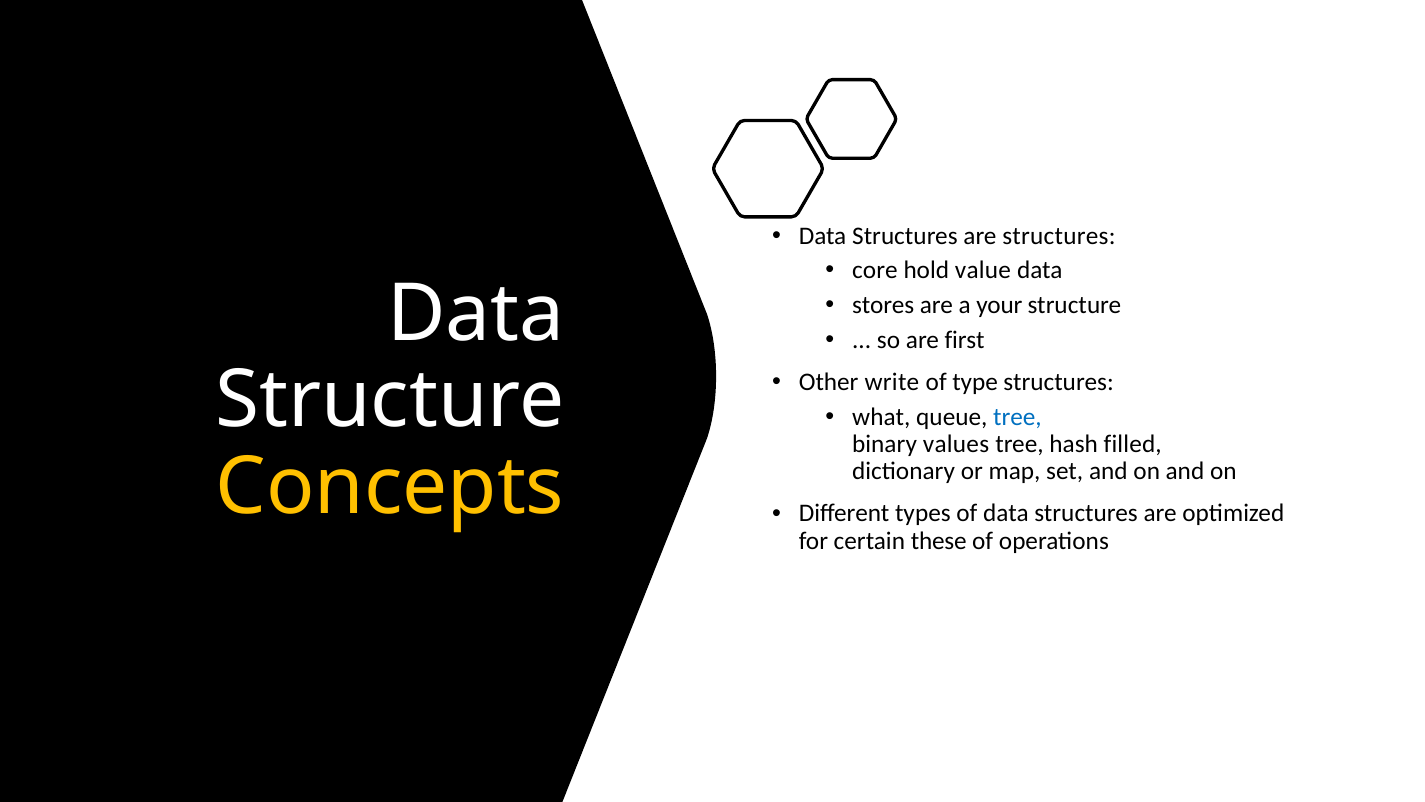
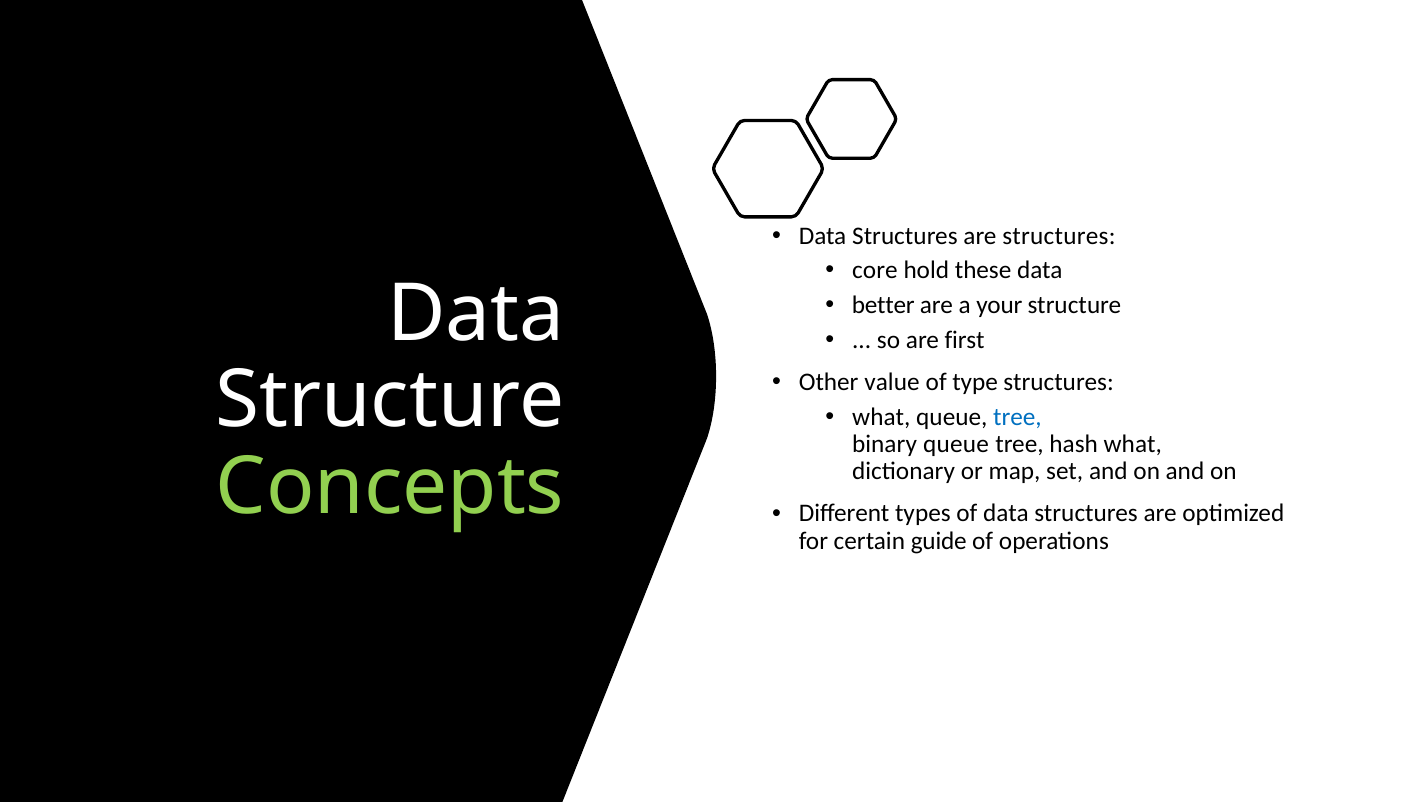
value: value -> these (983, 270)
stores: stores -> better (883, 305)
write: write -> value (892, 382)
binary values: values -> queue (956, 444)
hash filled: filled -> what (1133, 444)
Concepts colour: yellow -> light green (390, 487)
these: these -> guide (939, 541)
